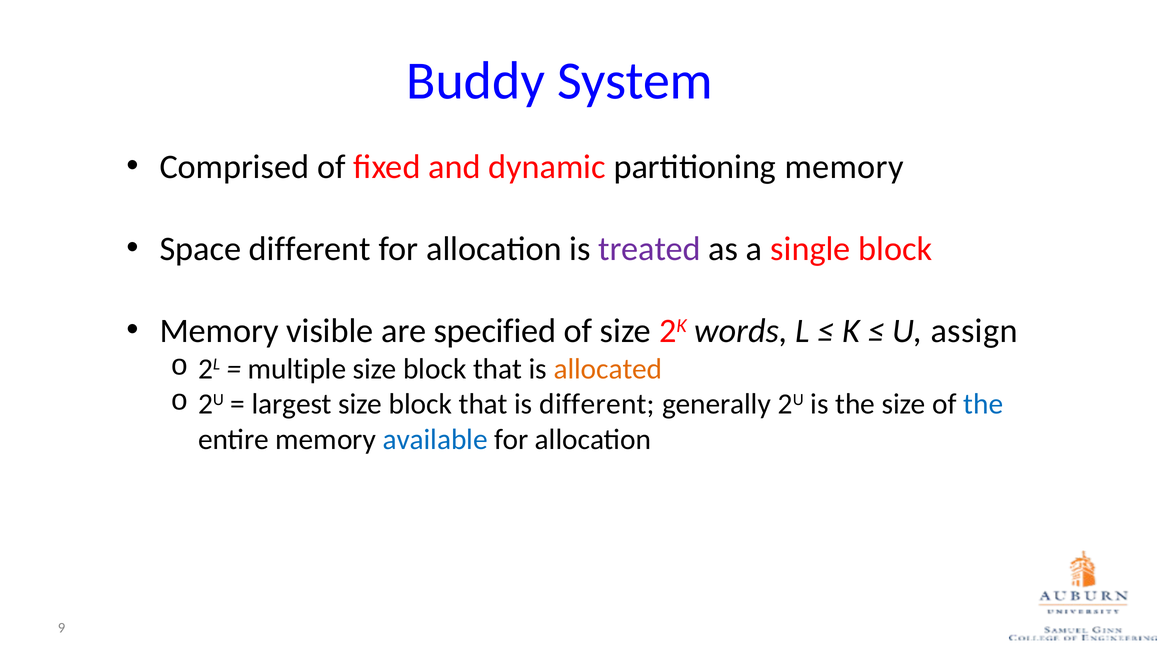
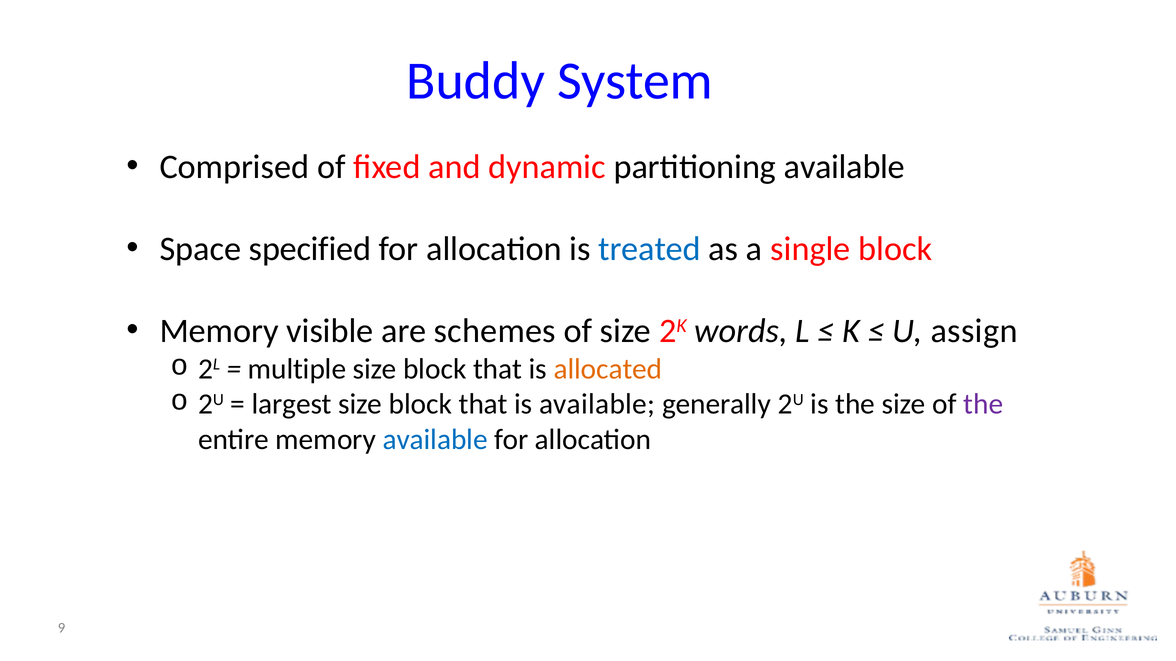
partitioning memory: memory -> available (844, 167)
Space different: different -> specified (310, 249)
treated colour: purple -> blue (650, 249)
specified: specified -> schemes (495, 331)
is different: different -> available (597, 404)
the colour: blue -> purple (983, 404)
